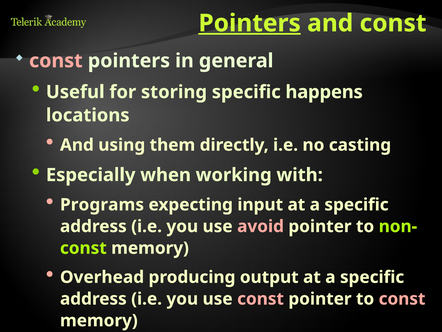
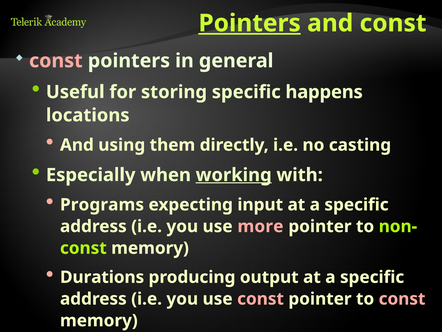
working underline: none -> present (234, 175)
avoid: avoid -> more (260, 226)
Overhead: Overhead -> Durations (102, 277)
